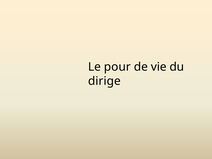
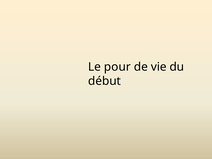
dirige: dirige -> début (105, 81)
